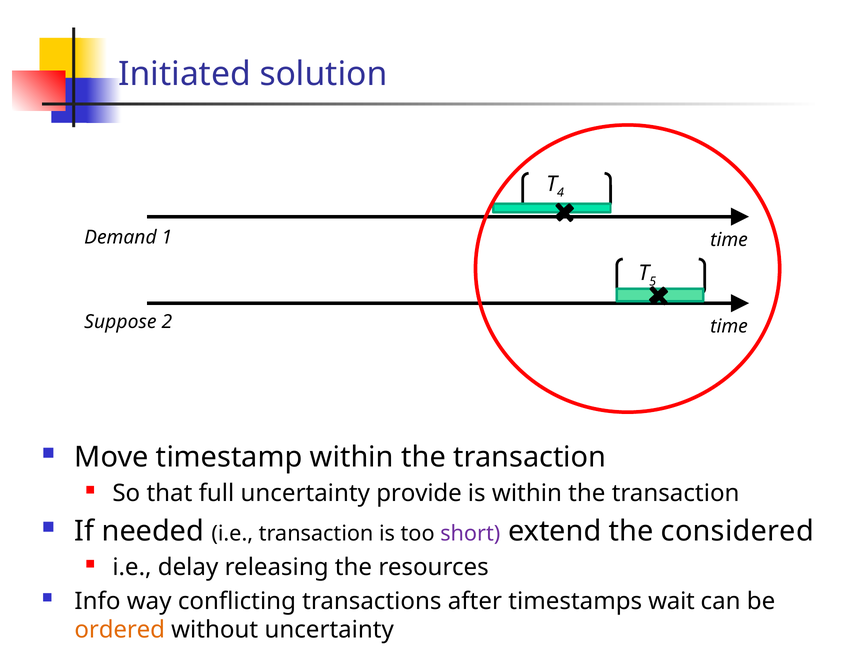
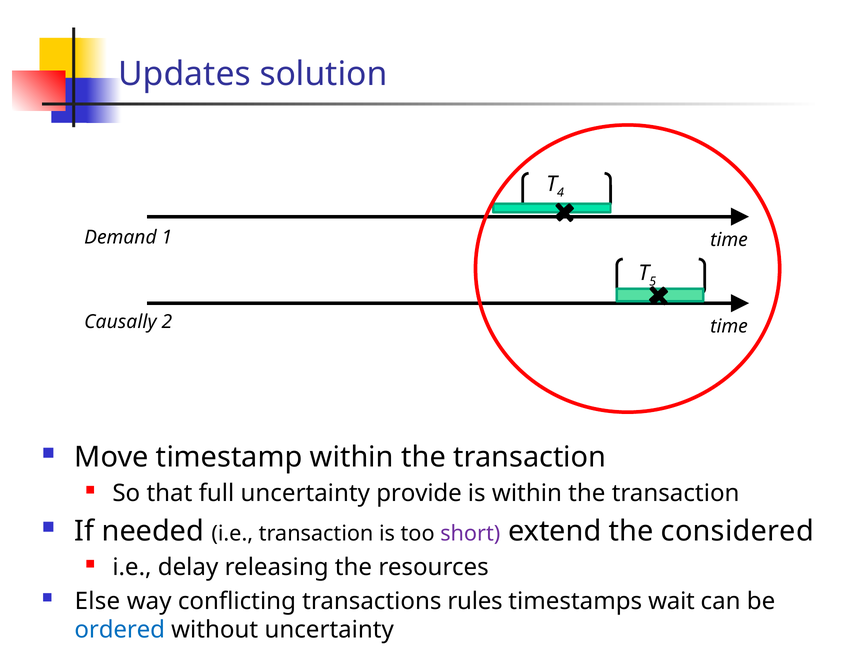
Initiated: Initiated -> Updates (185, 74)
Suppose: Suppose -> Causally (120, 322)
Info: Info -> Else (97, 601)
after: after -> rules (475, 601)
ordered colour: orange -> blue (120, 630)
